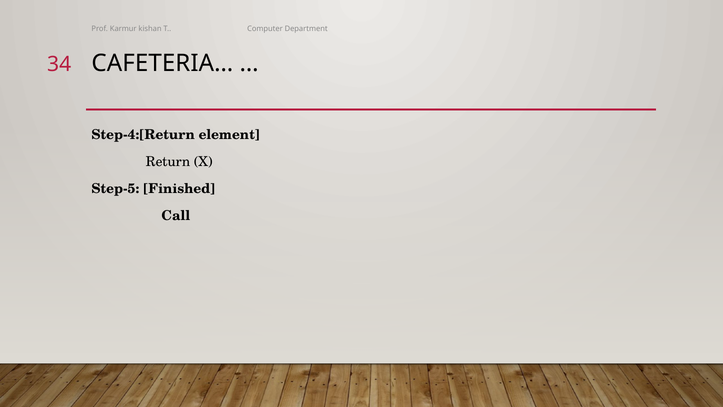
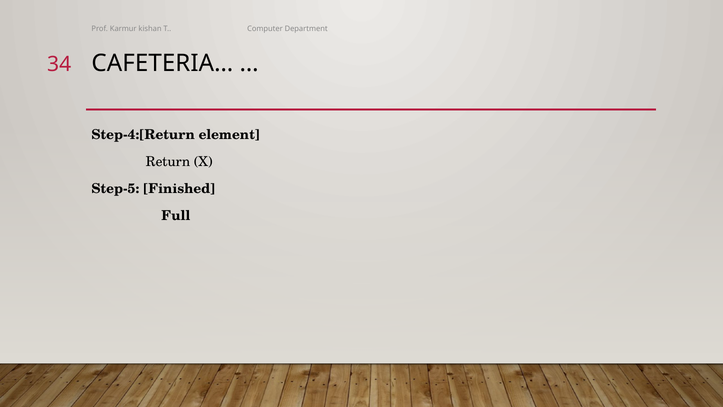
Call: Call -> Full (176, 216)
